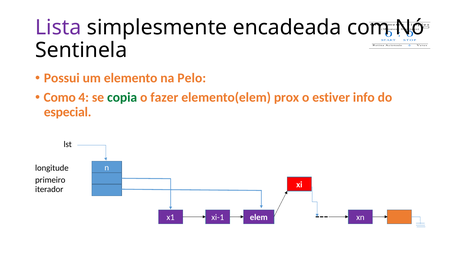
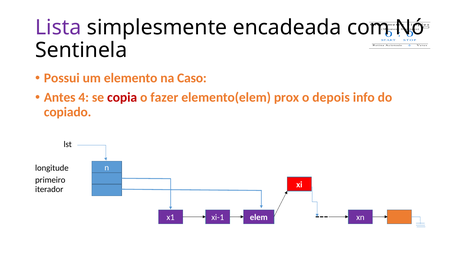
Pelo: Pelo -> Caso (192, 78)
Como: Como -> Antes (60, 97)
copia colour: green -> red (122, 97)
estiver: estiver -> depois (331, 97)
especial: especial -> copiado (68, 112)
